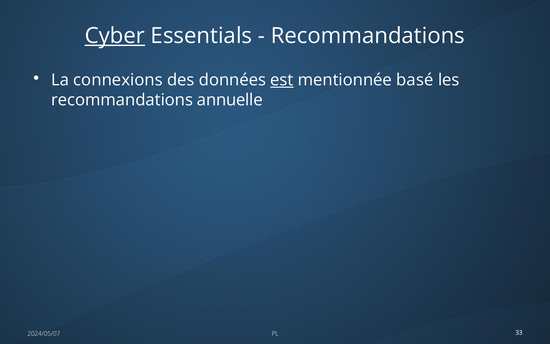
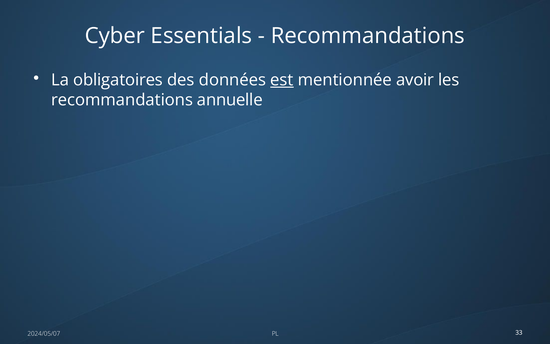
Cyber underline: present -> none (115, 36)
connexions: connexions -> obligatoires (118, 80)
basé: basé -> avoir (415, 80)
